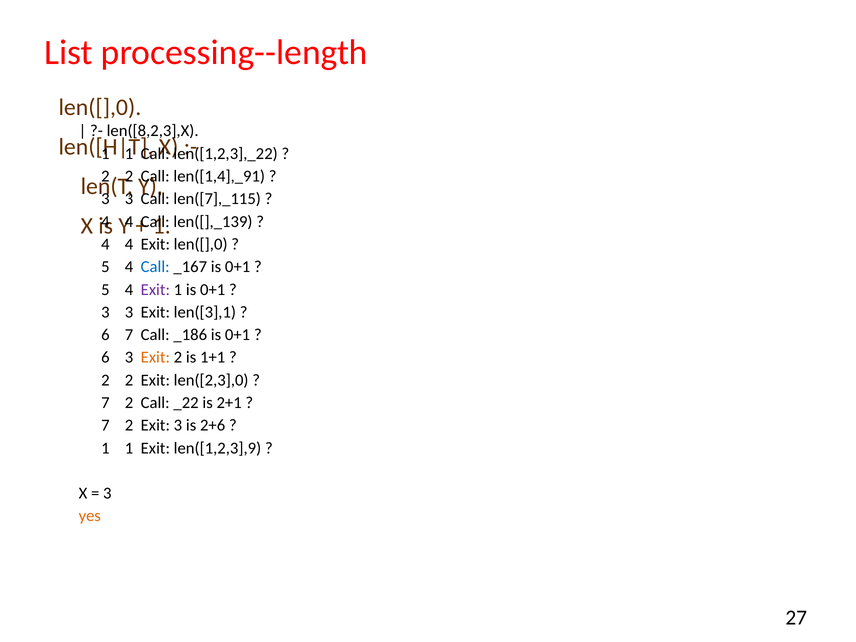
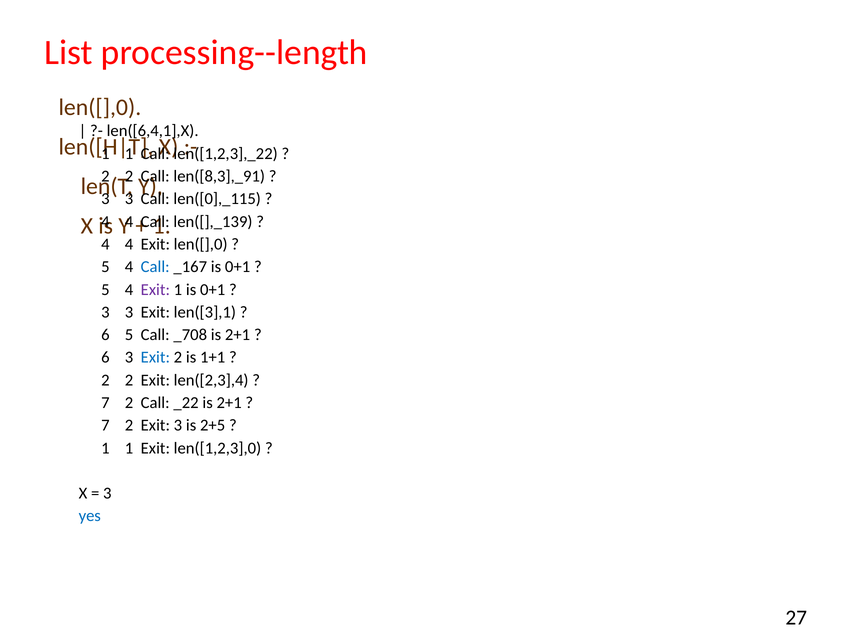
len([8,2,3],X: len([8,2,3],X -> len([6,4,1],X (153, 131)
len([1,4],_91: len([1,4],_91 -> len([8,3],_91 (219, 176)
len([7],_115: len([7],_115 -> len([0],_115 (217, 199)
6 7: 7 -> 5 (129, 335)
_186: _186 -> _708 (190, 335)
0+1: 0+1 -> 2+1 (238, 335)
Exit colour: orange -> blue (155, 357)
len([2,3],0: len([2,3],0 -> len([2,3],4 (211, 380)
2+6: 2+6 -> 2+5 (213, 425)
len([1,2,3],9: len([1,2,3],9 -> len([1,2,3],0 (217, 448)
yes colour: orange -> blue (90, 516)
